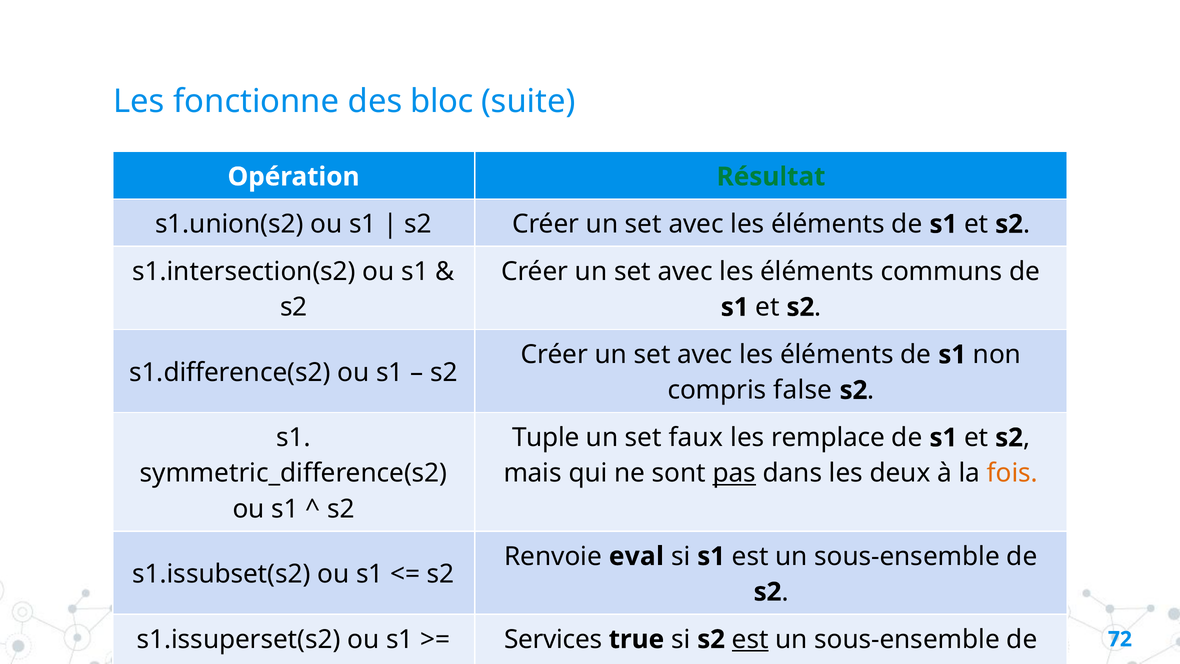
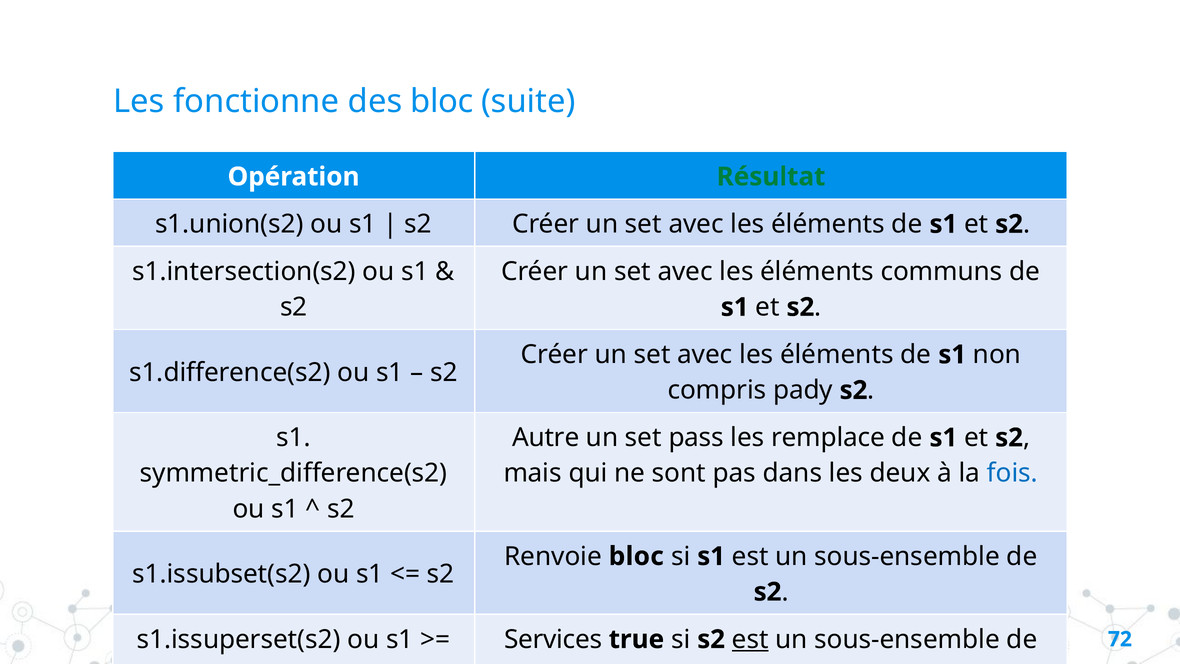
false: false -> pady (803, 390)
Tuple: Tuple -> Autre (546, 438)
faux: faux -> pass (696, 438)
pas underline: present -> none (734, 473)
fois colour: orange -> blue (1012, 473)
Renvoie eval: eval -> bloc (636, 556)
